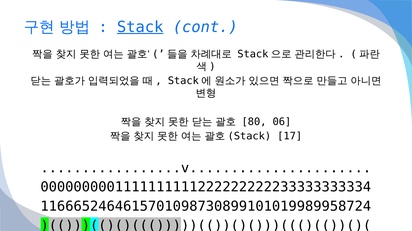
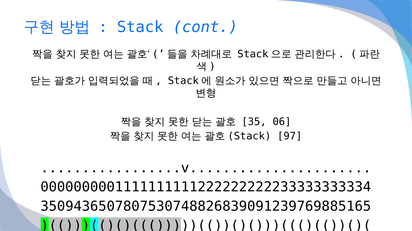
Stack underline: present -> none (140, 27)
80: 80 -> 35 (254, 122)
17: 17 -> 97 (290, 137)
1166652464615701098730899101019989958724: 1166652464615701098730899101019989958724 -> 3509436507807530748826839091239769885165 (206, 207)
